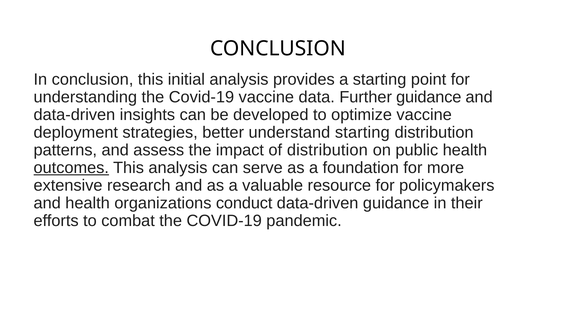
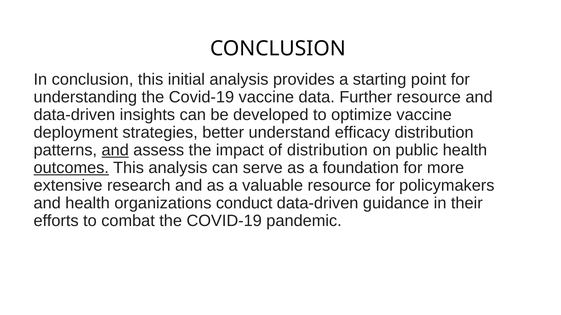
Further guidance: guidance -> resource (429, 97)
understand starting: starting -> efficacy (362, 133)
and underline: none -> present (115, 150)
